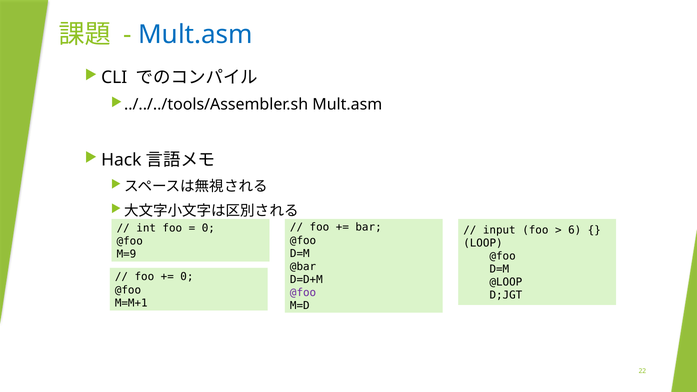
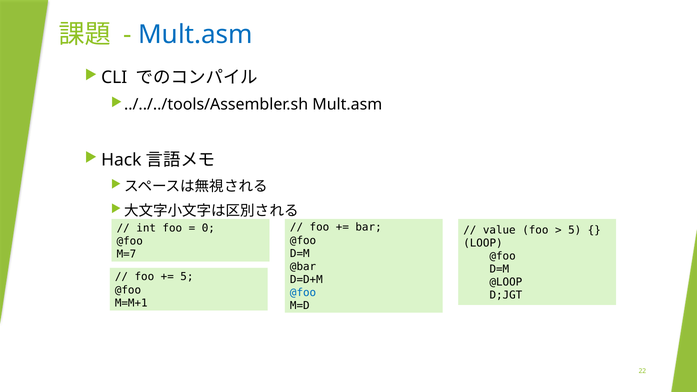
input: input -> value (499, 230)
6: 6 -> 5 (575, 230)
M=9: M=9 -> M=7 (126, 254)
0: 0 -> 5 (187, 277)
@foo colour: purple -> blue (303, 293)
